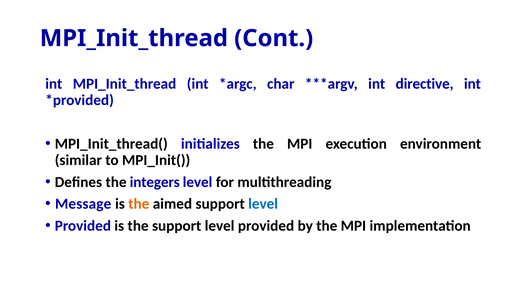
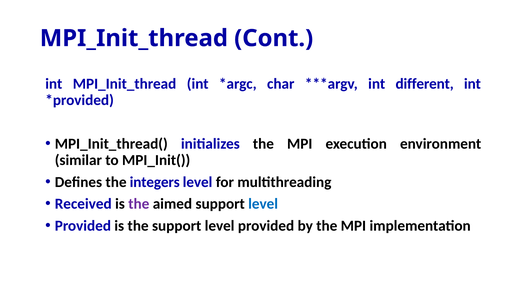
directive: directive -> different (425, 84)
Message: Message -> Received (83, 204)
the colour: orange -> purple (139, 204)
